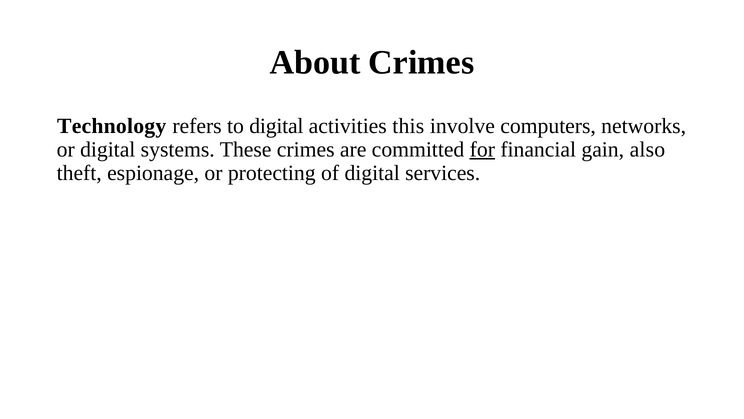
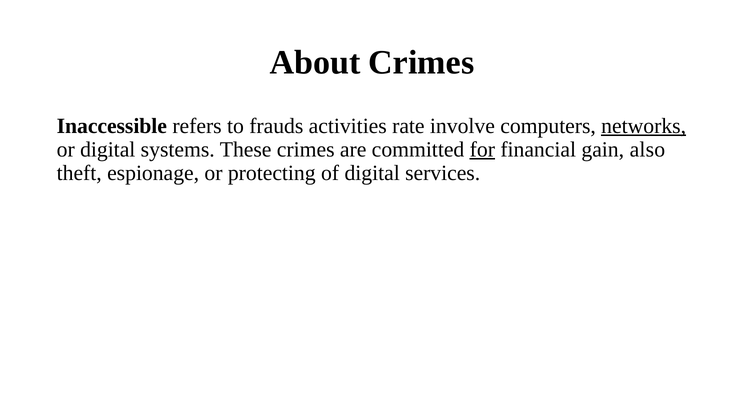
Technology: Technology -> Inaccessible (112, 126)
to digital: digital -> frauds (276, 126)
this: this -> rate (408, 126)
networks underline: none -> present (644, 126)
